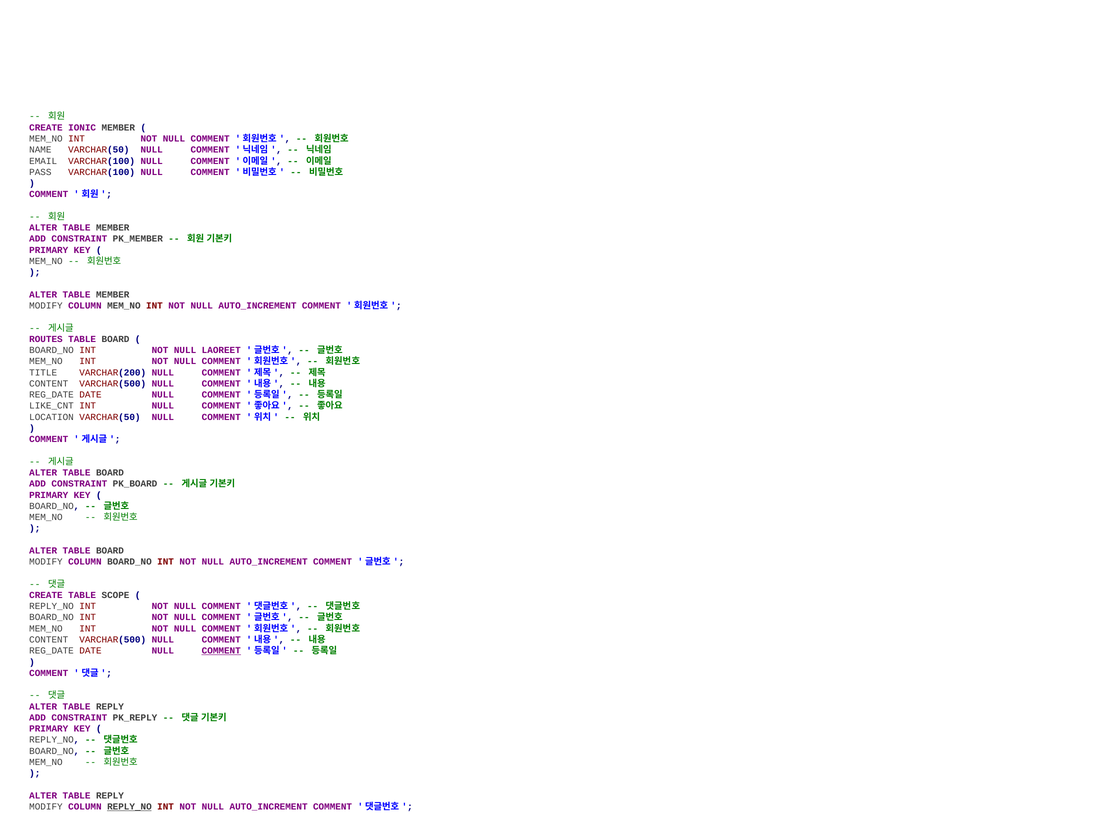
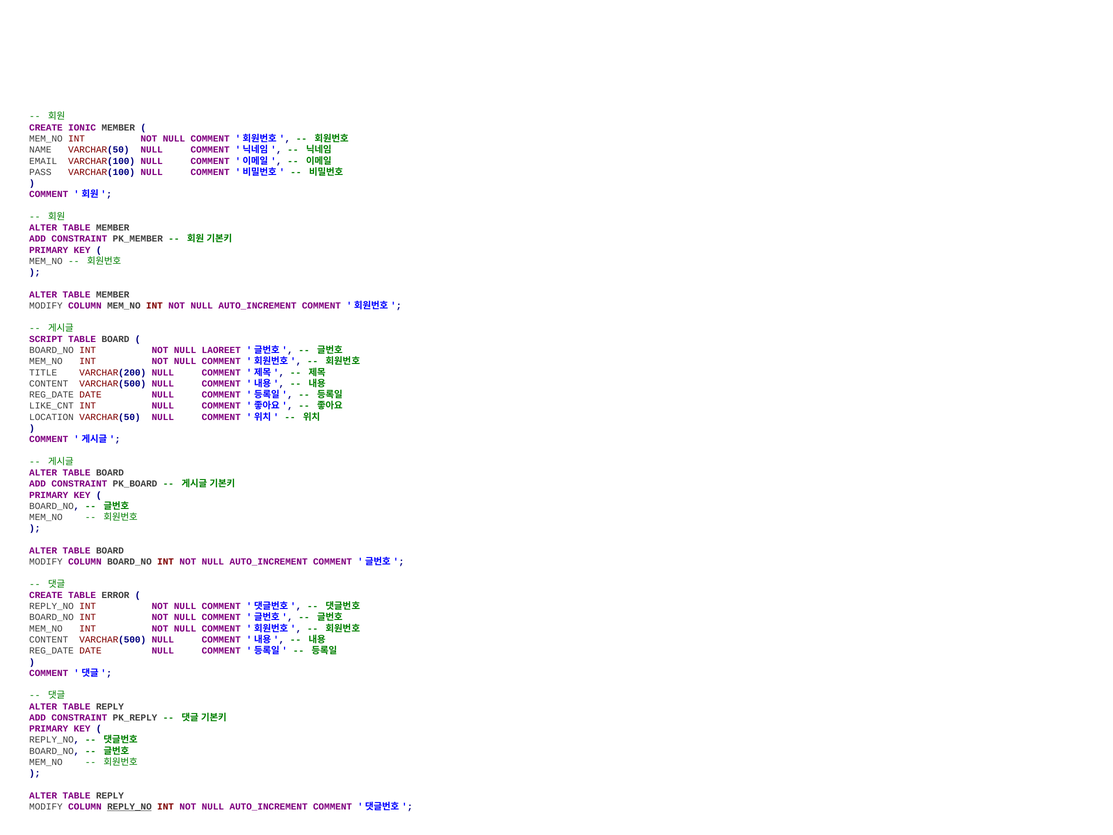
ROUTES: ROUTES -> SCRIPT (46, 339)
SCOPE: SCOPE -> ERROR (116, 595)
COMMENT underline: present -> none (221, 651)
